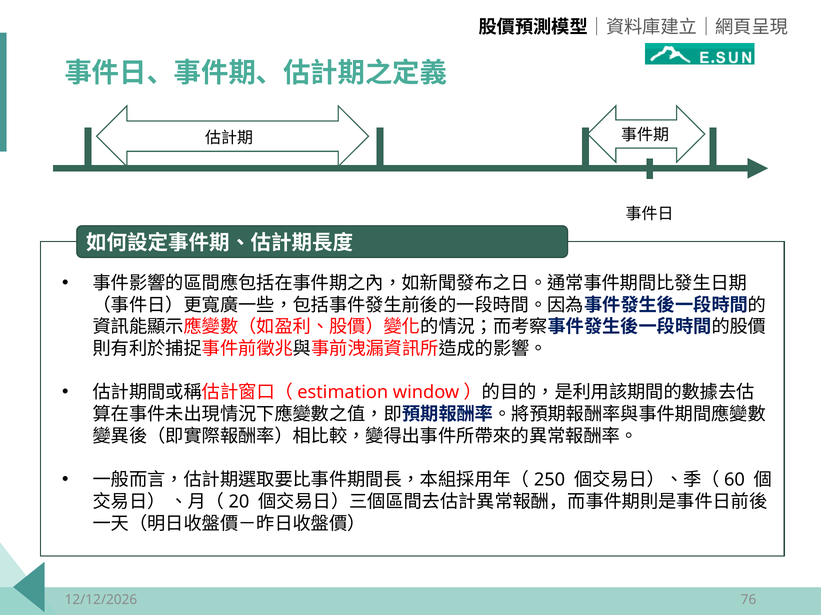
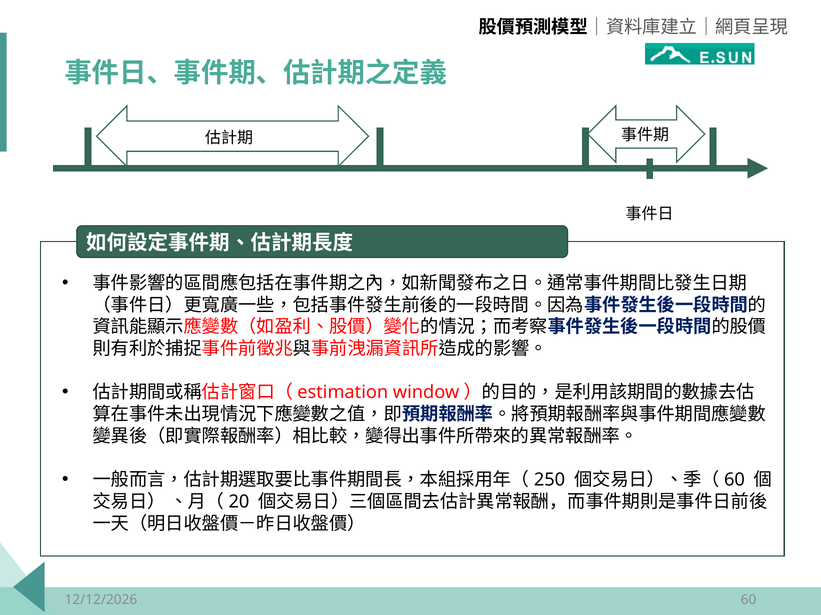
76: 76 -> 60 (749, 600)
